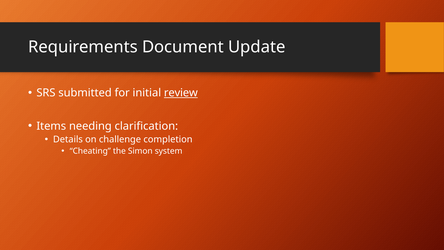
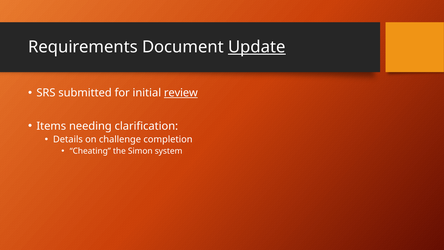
Update underline: none -> present (257, 47)
